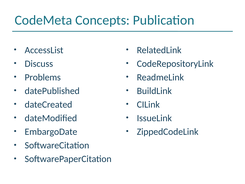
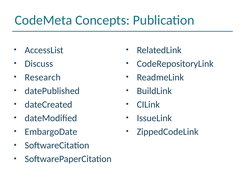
Problems: Problems -> Research (43, 77)
